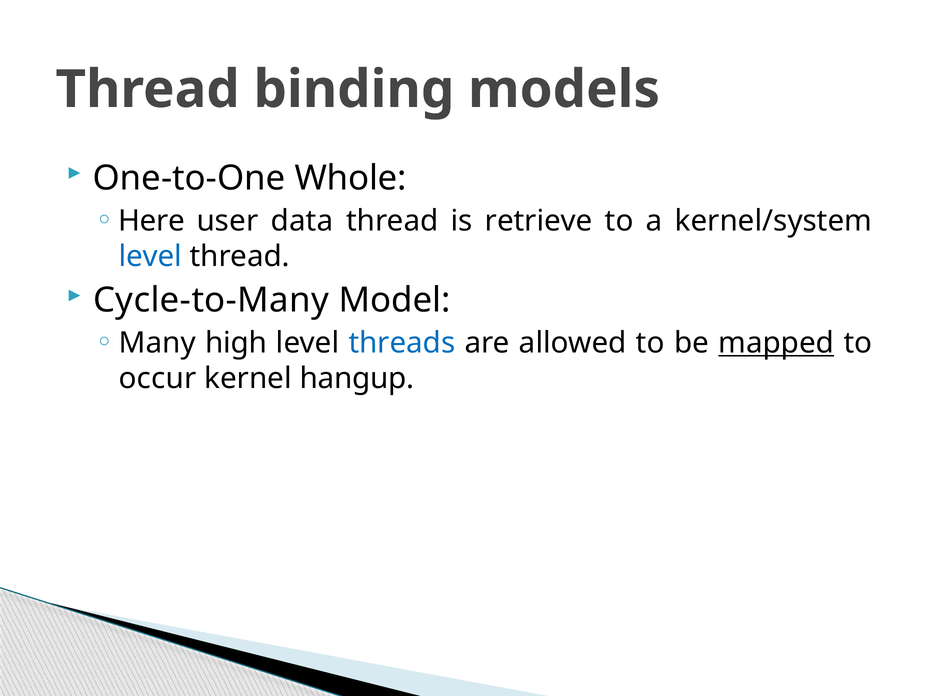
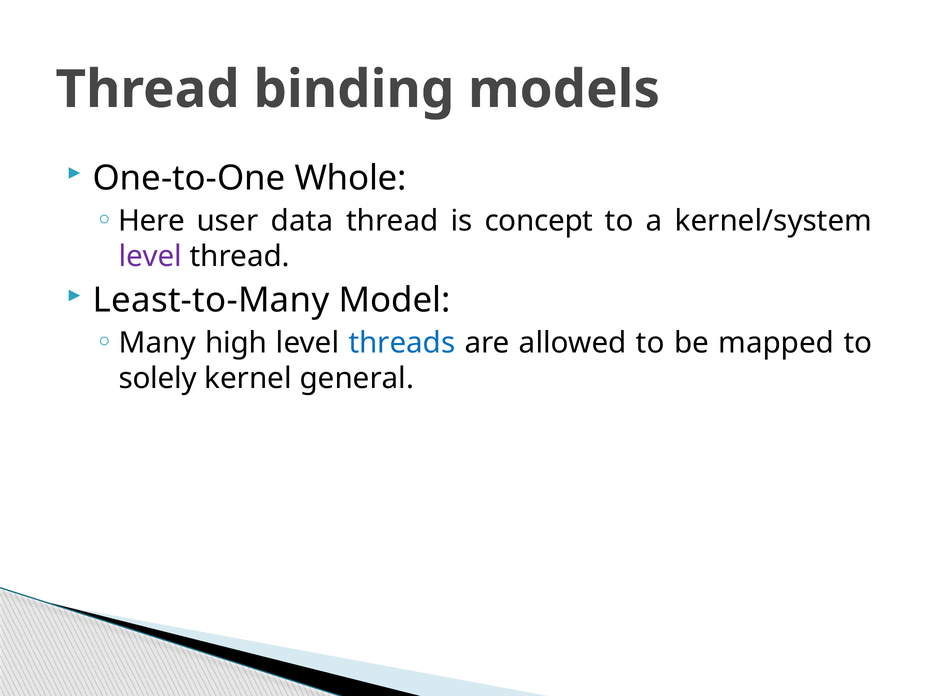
retrieve: retrieve -> concept (539, 221)
level colour: blue -> purple (150, 257)
Cycle-to-Many: Cycle-to-Many -> Least-to-Many (211, 301)
mapped underline: present -> none (776, 343)
occur: occur -> solely (158, 379)
hangup: hangup -> general (357, 379)
